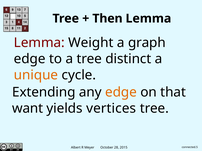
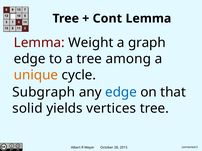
Then: Then -> Cont (107, 19)
distinct: distinct -> among (128, 59)
Extending: Extending -> Subgraph (44, 92)
edge colour: orange -> blue (121, 92)
want: want -> solid (27, 109)
